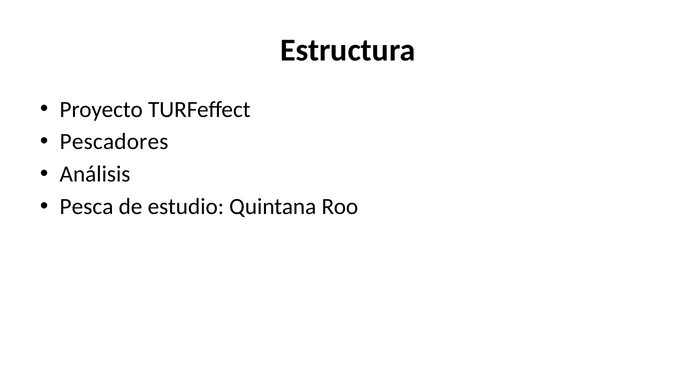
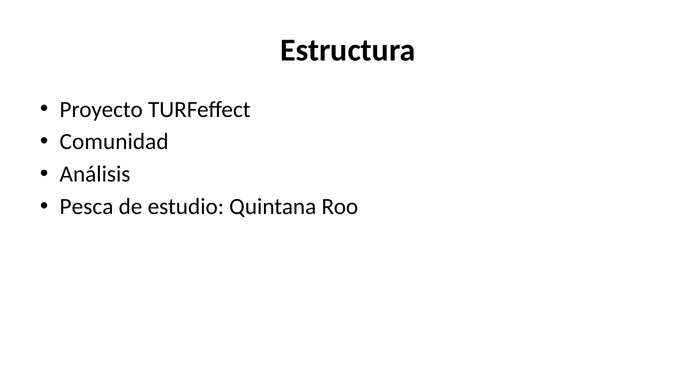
Pescadores: Pescadores -> Comunidad (114, 142)
